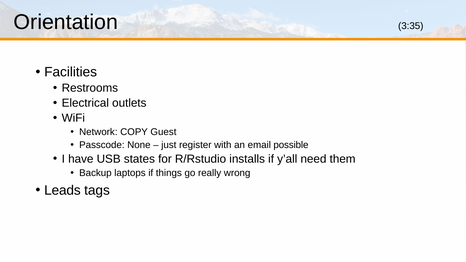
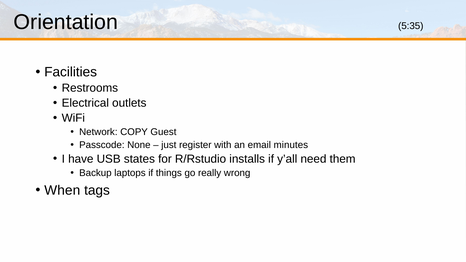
3:35: 3:35 -> 5:35 (411, 26)
possible: possible -> minutes (291, 145)
Leads: Leads -> When (62, 190)
